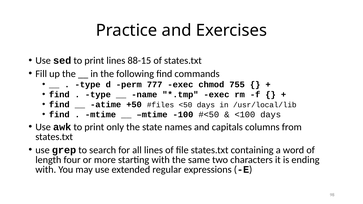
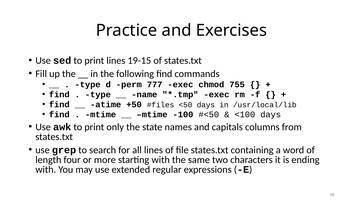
88-15: 88-15 -> 19-15 (139, 61)
